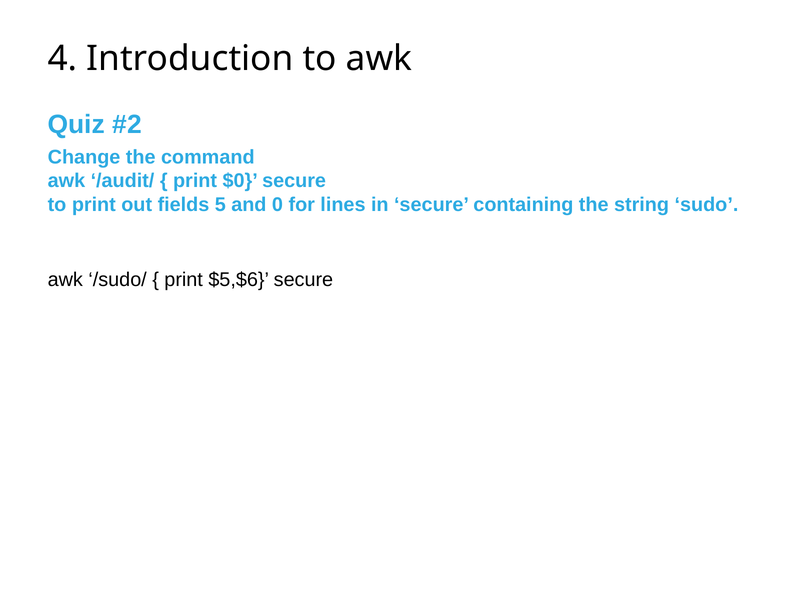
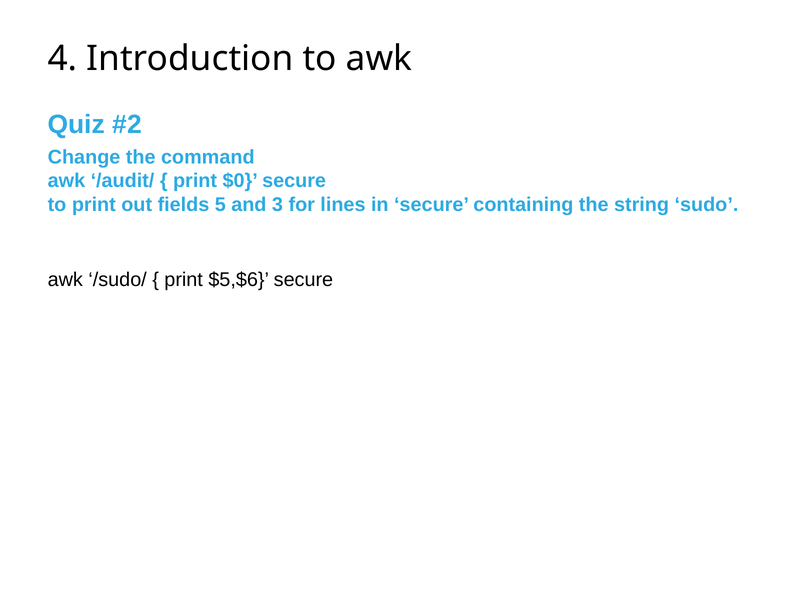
0: 0 -> 3 (277, 205)
